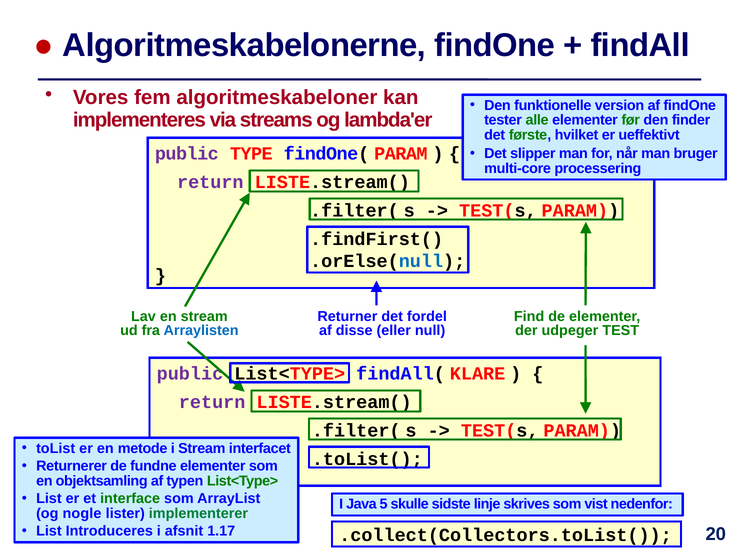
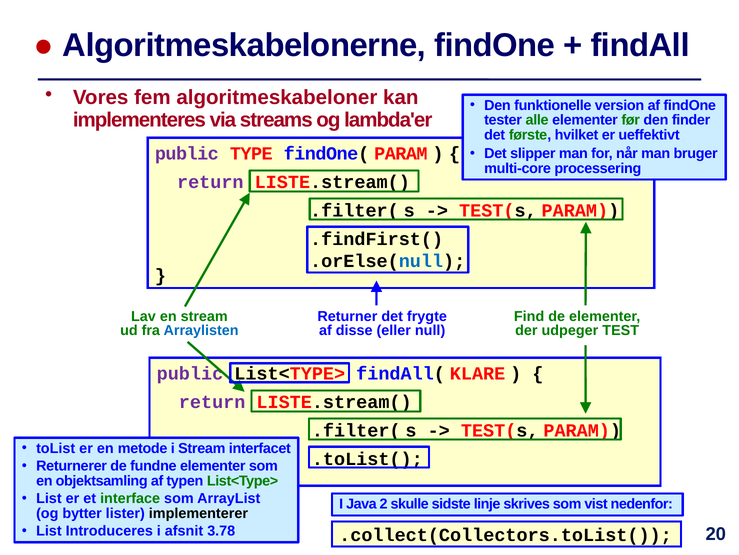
fordel: fordel -> frygte (427, 316)
5: 5 -> 2 (384, 503)
nogle: nogle -> bytter (82, 513)
implementerer colour: green -> black (198, 513)
1.17: 1.17 -> 3.78 (221, 530)
